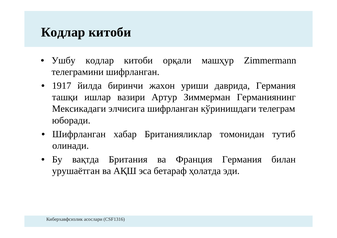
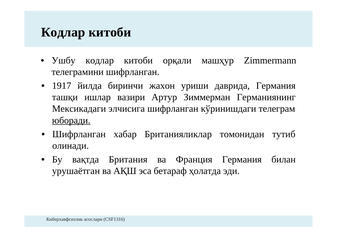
юборади underline: none -> present (71, 120)
